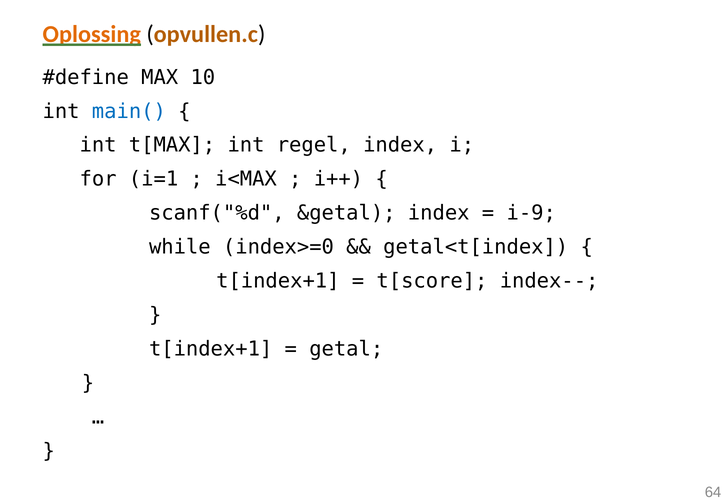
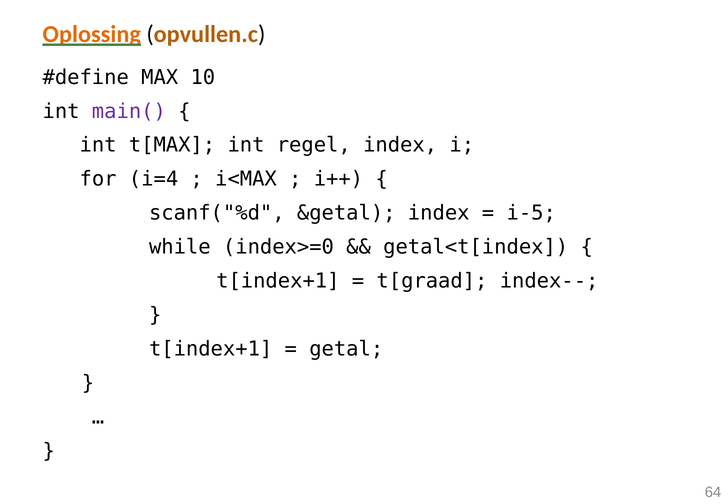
main( colour: blue -> purple (129, 111)
i=1: i=1 -> i=4 (154, 179)
i-9: i-9 -> i-5 (531, 213)
t[score: t[score -> t[graad (432, 281)
